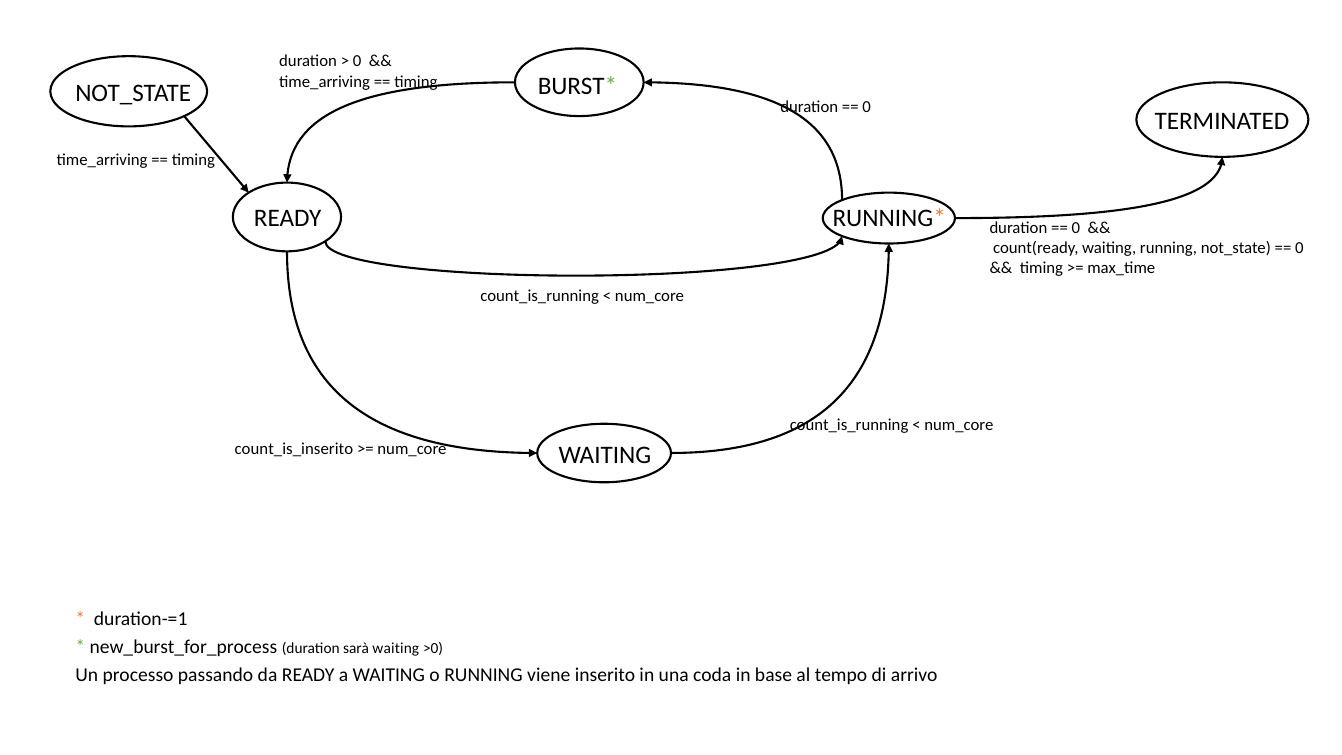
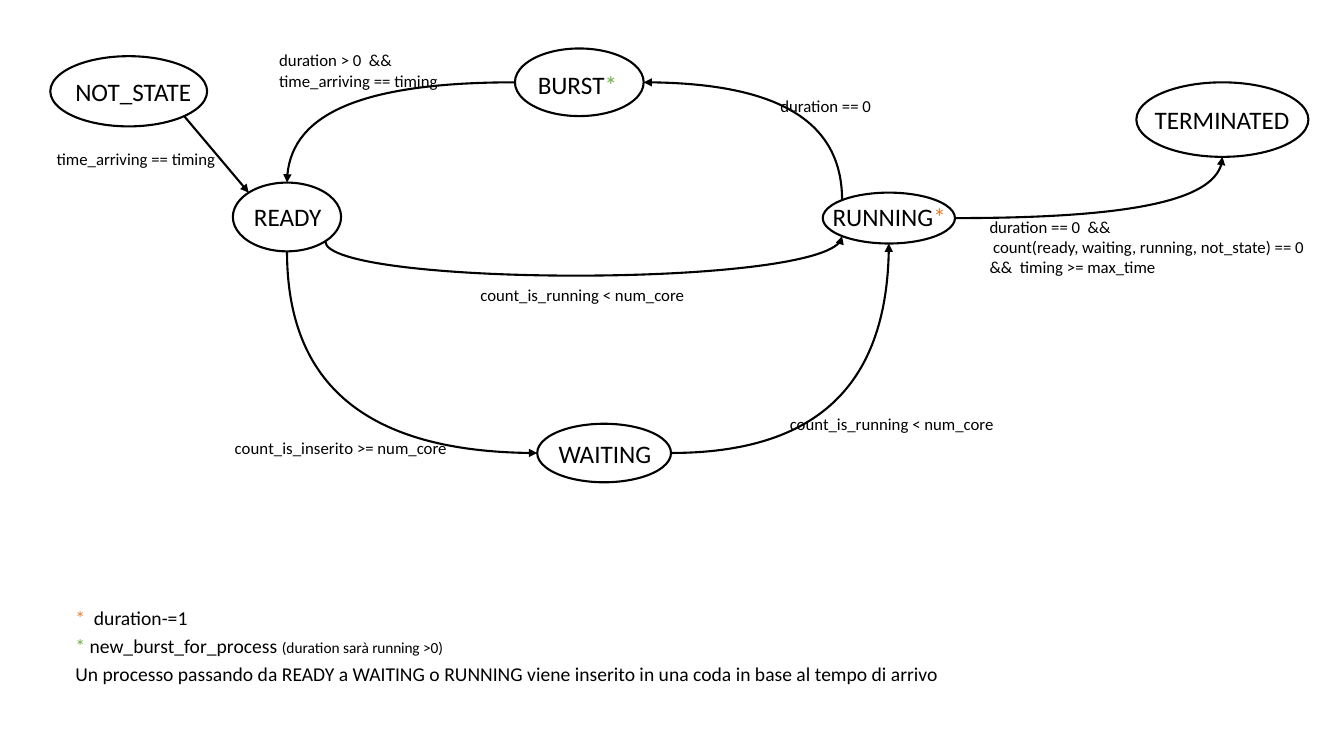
sarà waiting: waiting -> running (396, 648)
